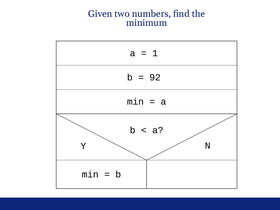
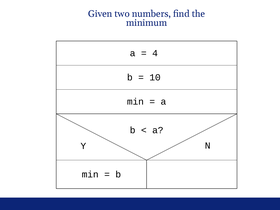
1: 1 -> 4 (155, 53)
92: 92 -> 10 (155, 77)
